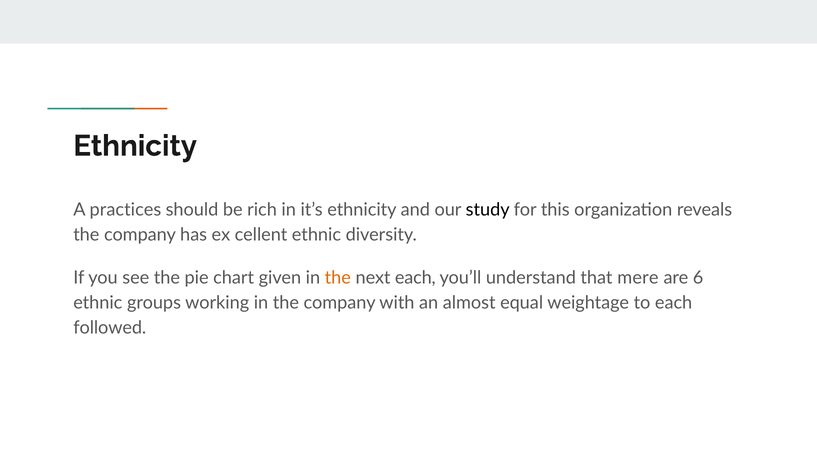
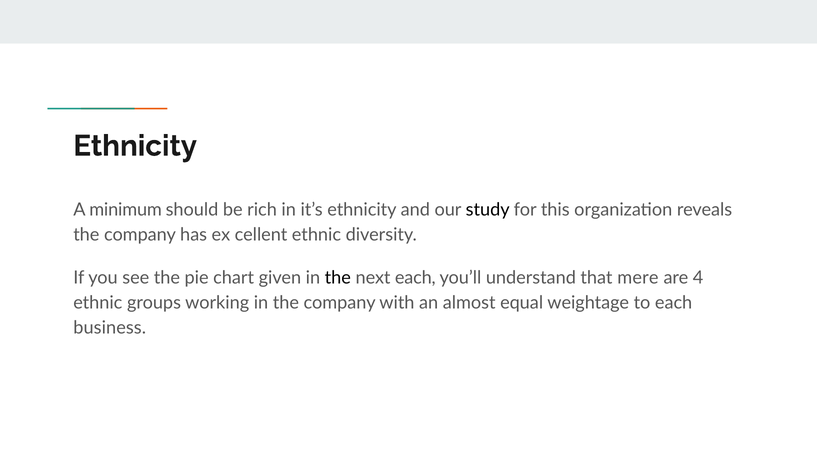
practices: practices -> minimum (126, 209)
the colour: orange -> black (338, 278)
6: 6 -> 4 (698, 278)
followed: followed -> business (110, 328)
